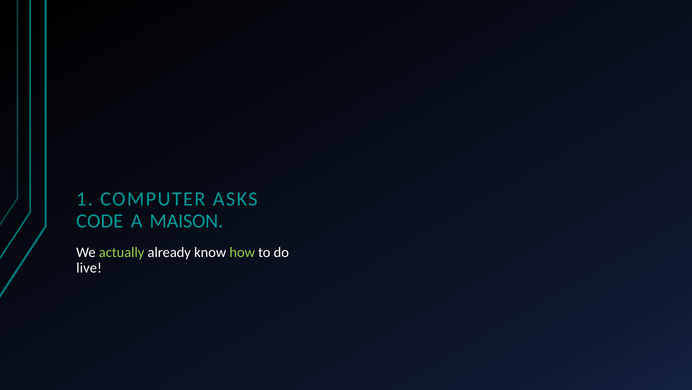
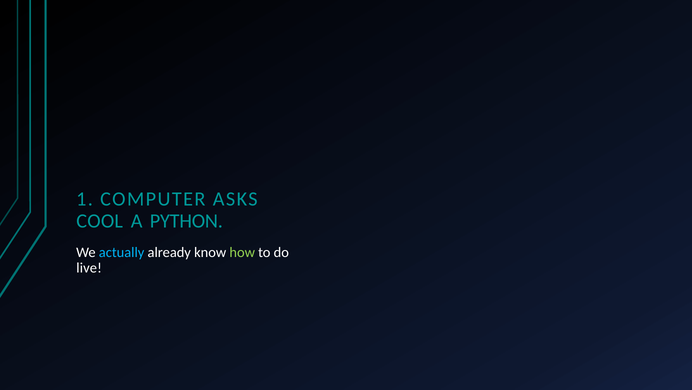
CODE: CODE -> COOL (100, 221)
MAISON: MAISON -> PYTHON (186, 221)
actually colour: light green -> light blue (122, 252)
